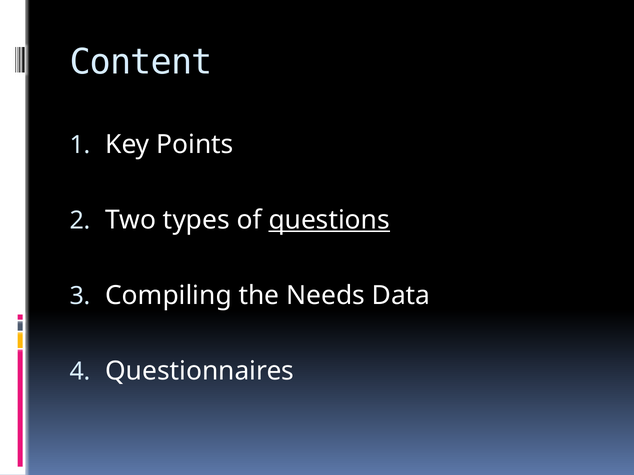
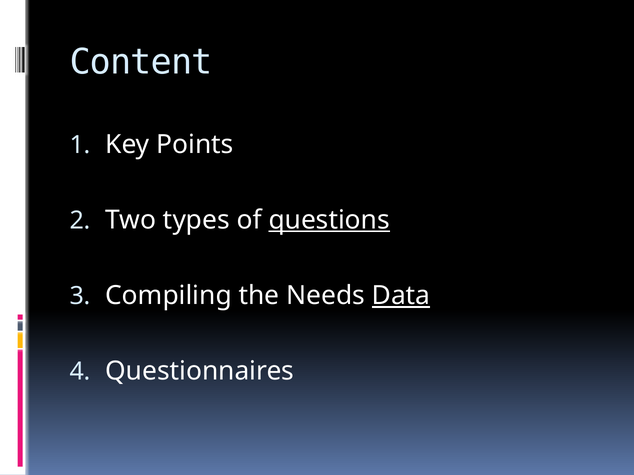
Data underline: none -> present (401, 296)
